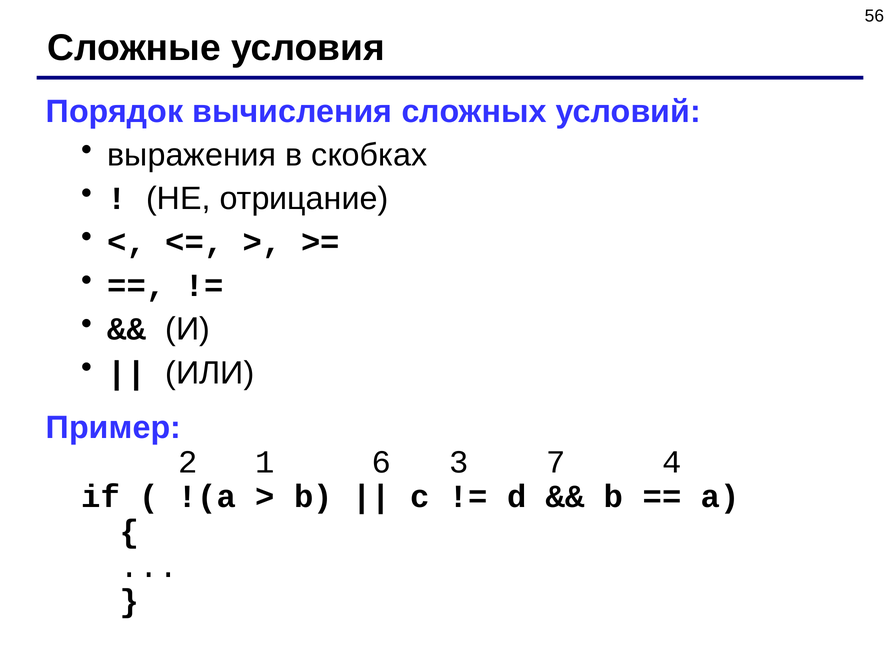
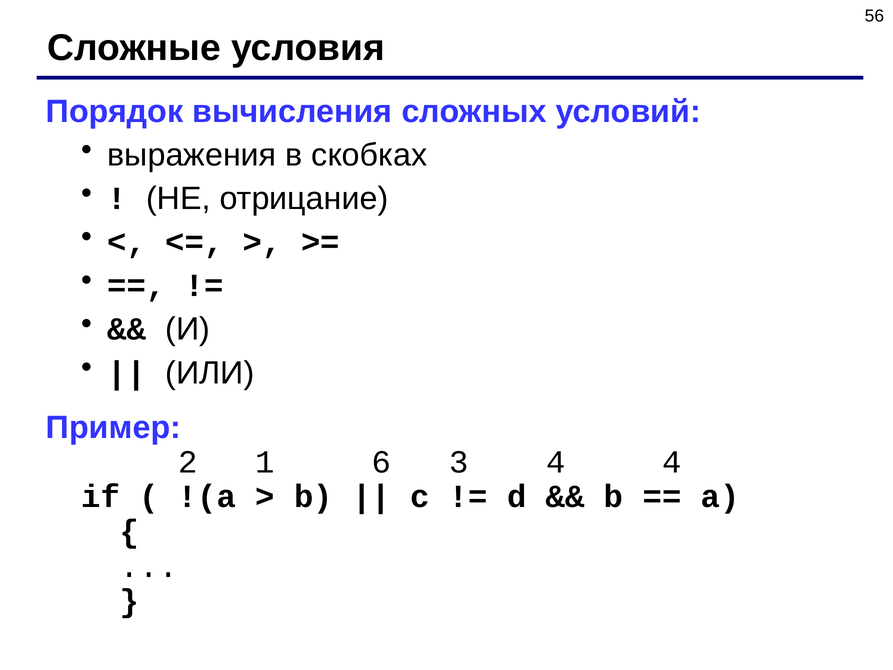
3 7: 7 -> 4 (556, 462)
